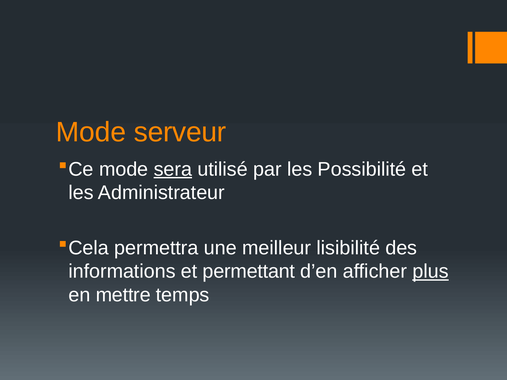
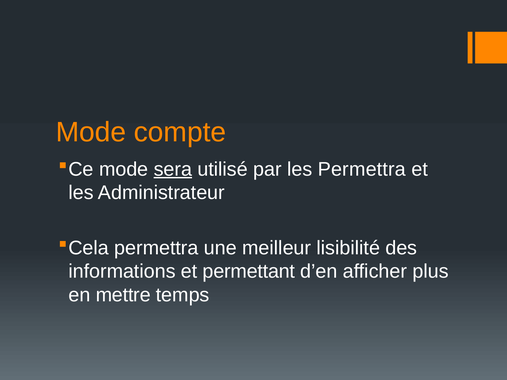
serveur: serveur -> compte (180, 132)
les Possibilité: Possibilité -> Permettra (362, 169)
plus underline: present -> none (430, 272)
